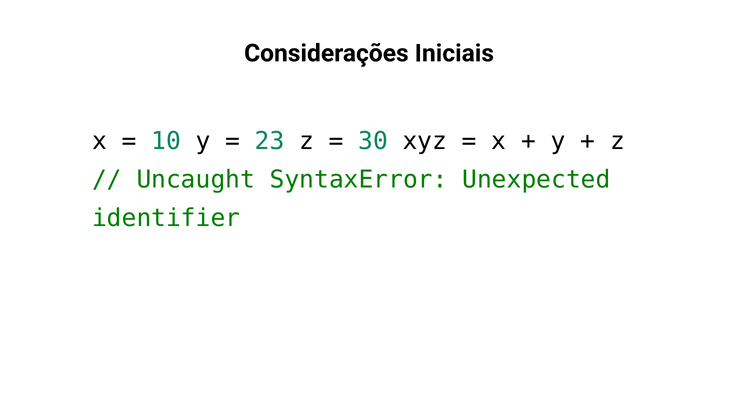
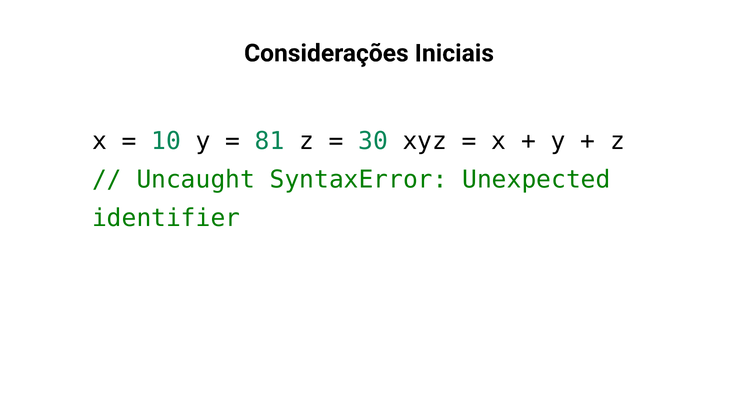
23: 23 -> 81 (270, 141)
